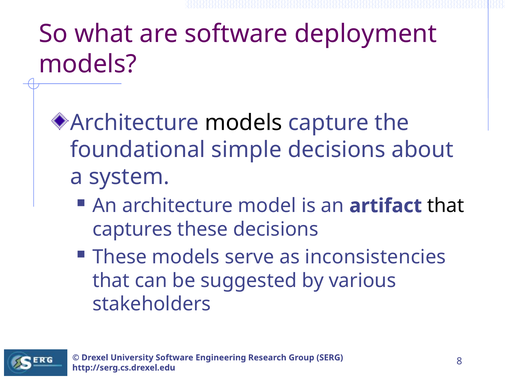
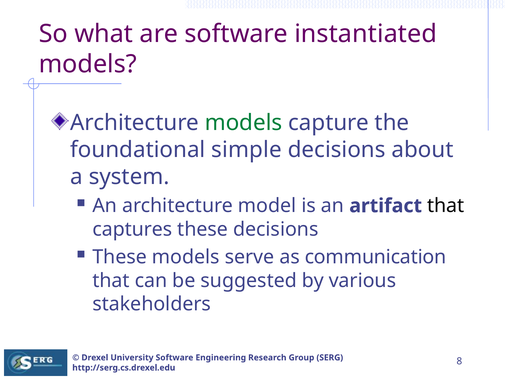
deployment: deployment -> instantiated (366, 34)
models colour: black -> green (244, 123)
inconsistencies: inconsistencies -> communication (376, 257)
